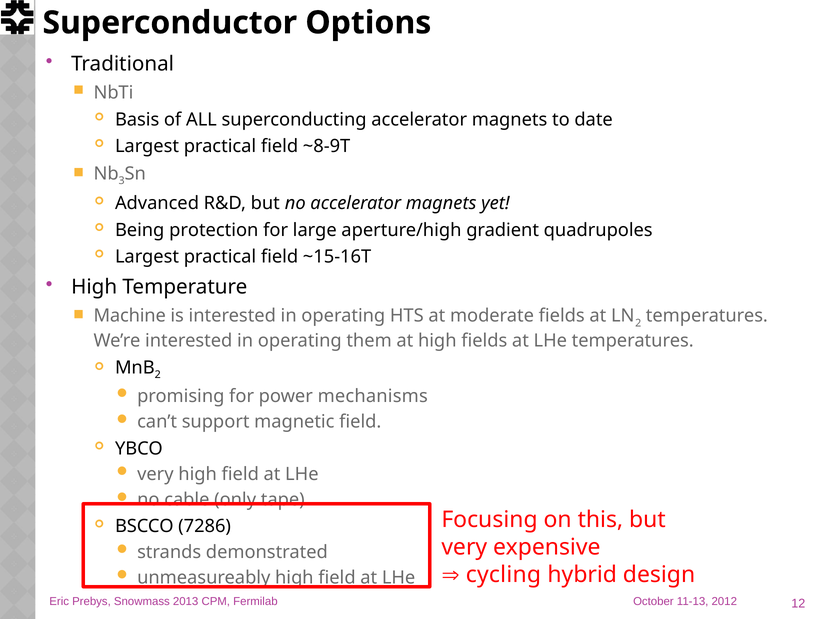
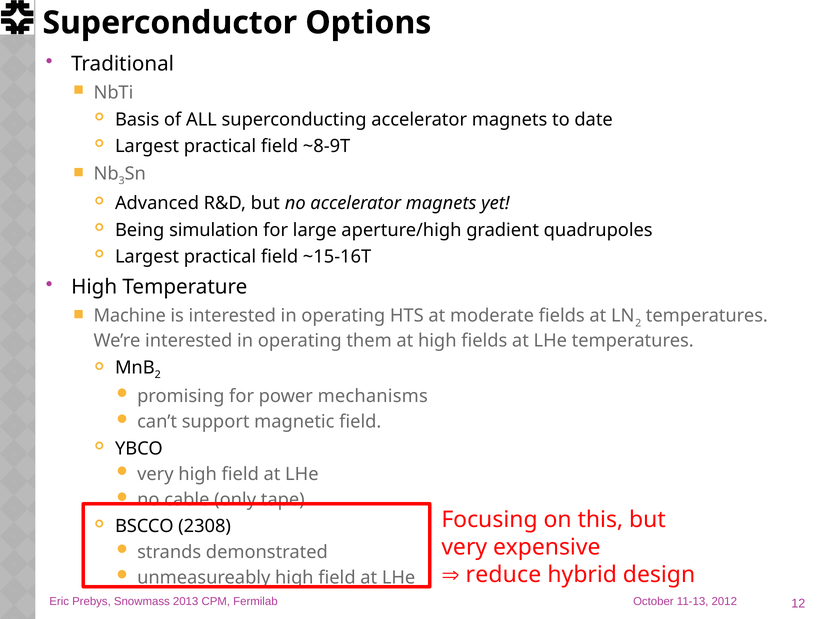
protection: protection -> simulation (214, 230)
7286: 7286 -> 2308 (205, 526)
cycling: cycling -> reduce (503, 574)
